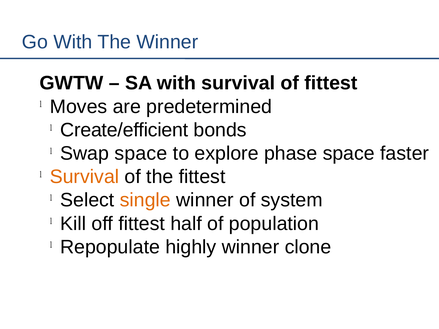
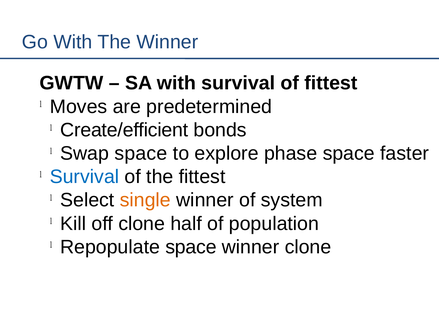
Survival colour: orange -> blue (85, 177)
off fittest: fittest -> clone (142, 224)
Repopulate highly: highly -> space (191, 247)
